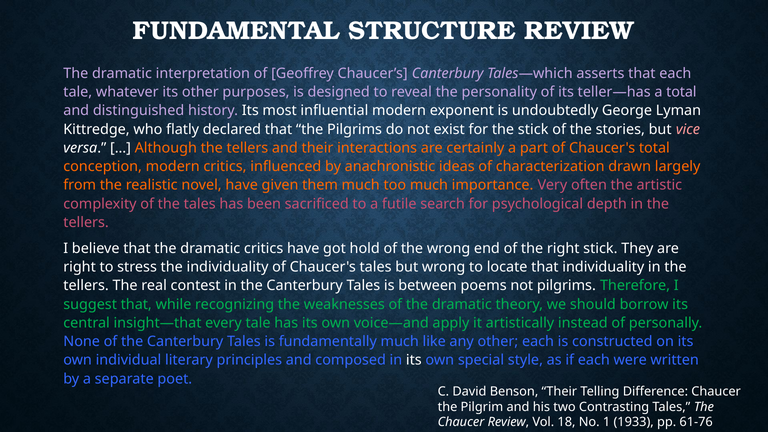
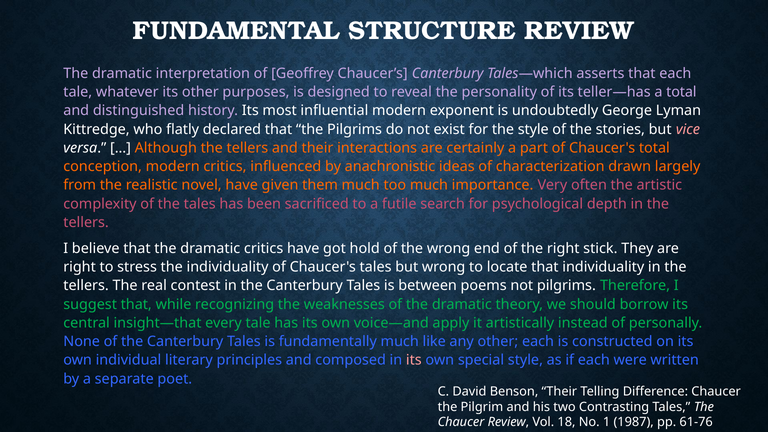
the stick: stick -> style (533, 129)
its colour: white -> pink (414, 360)
1933: 1933 -> 1987 (634, 422)
